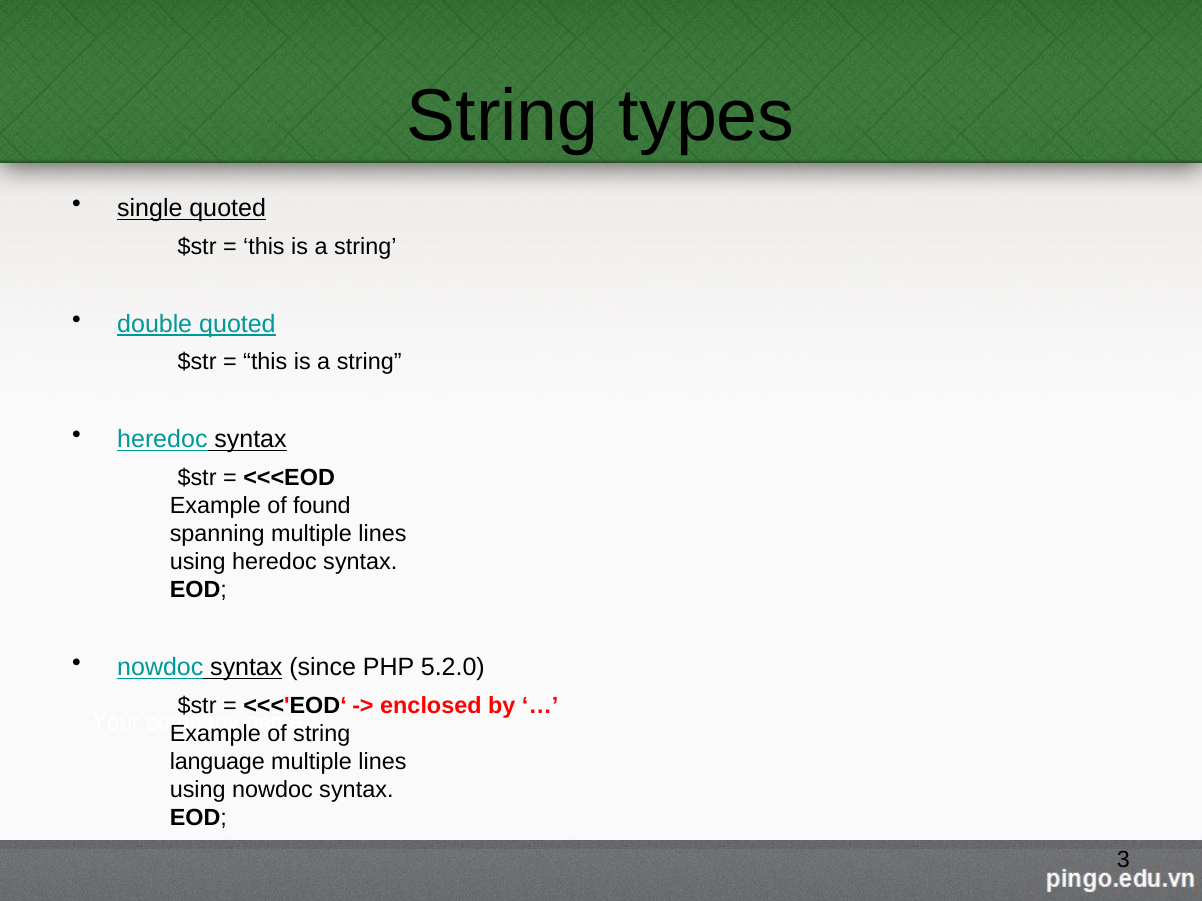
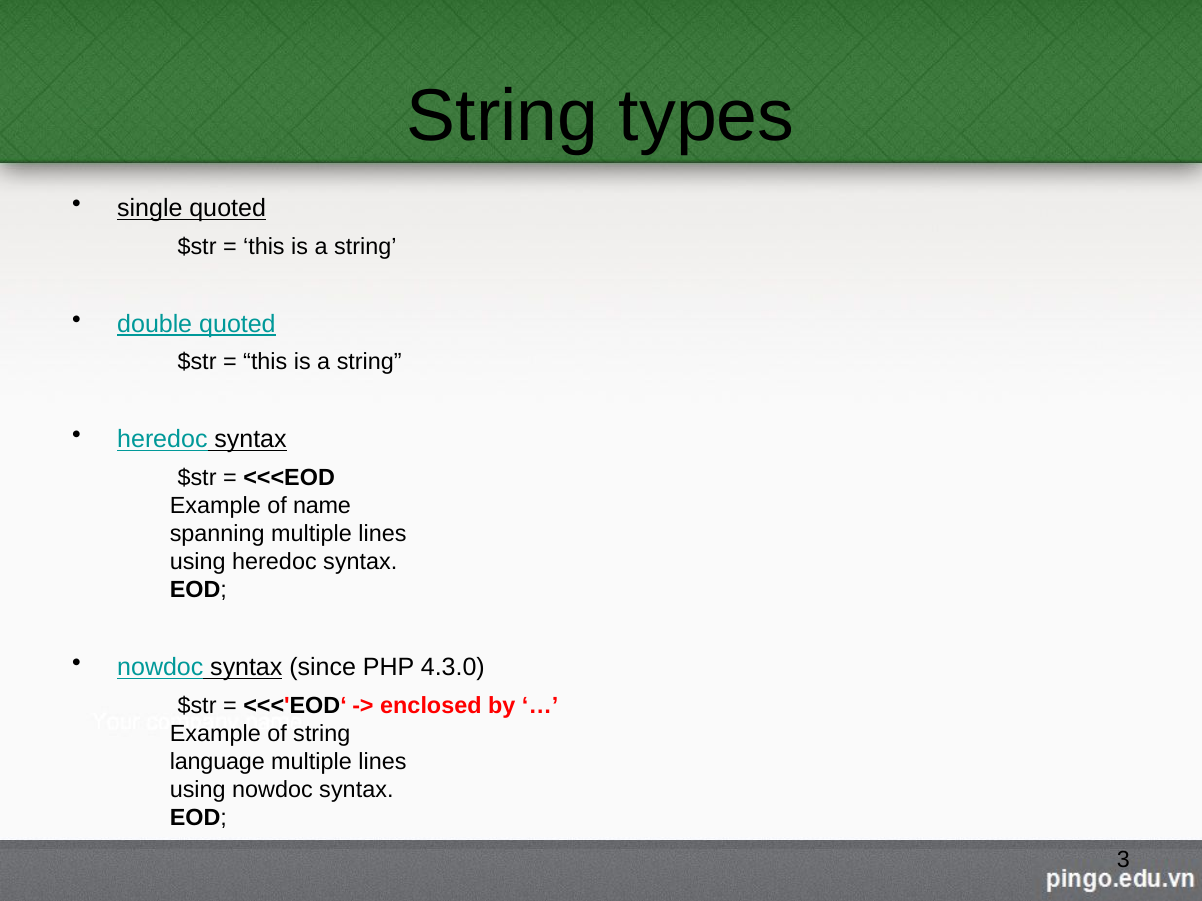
found: found -> name (322, 506)
5.2.0: 5.2.0 -> 4.3.0 (453, 668)
